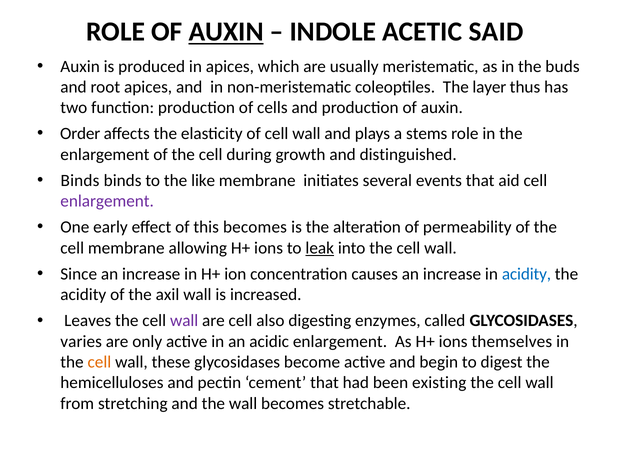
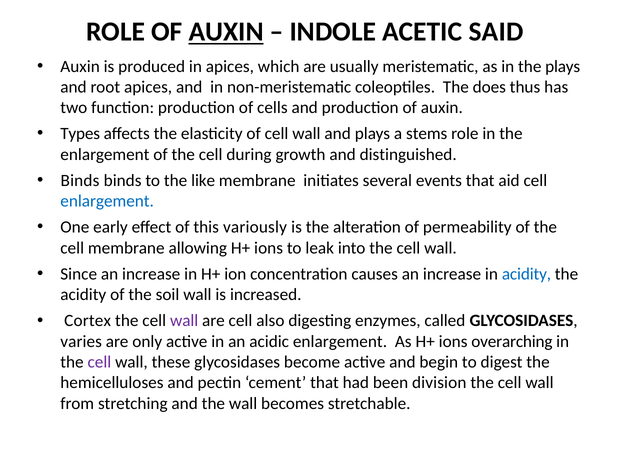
the buds: buds -> plays (563, 66)
layer: layer -> does (489, 87)
Order: Order -> Types (80, 134)
enlargement colour: purple -> blue (107, 201)
this becomes: becomes -> variously (255, 227)
leak underline: present -> none (320, 248)
axil: axil -> soil (168, 295)
Leaves: Leaves -> Cortex (88, 321)
themselves: themselves -> overarching (512, 342)
cell colour: orange -> purple (99, 362)
existing: existing -> division (439, 383)
